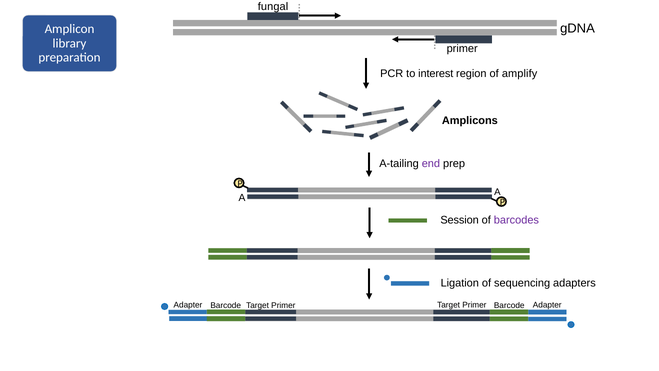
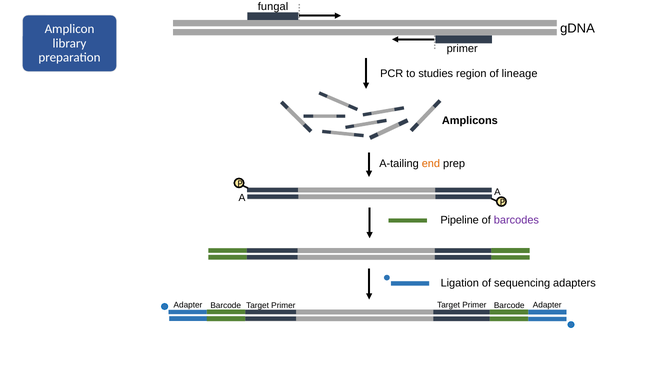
interest: interest -> studies (436, 73)
amplify: amplify -> lineage (520, 73)
end colour: purple -> orange (431, 163)
Session: Session -> Pipeline (460, 220)
